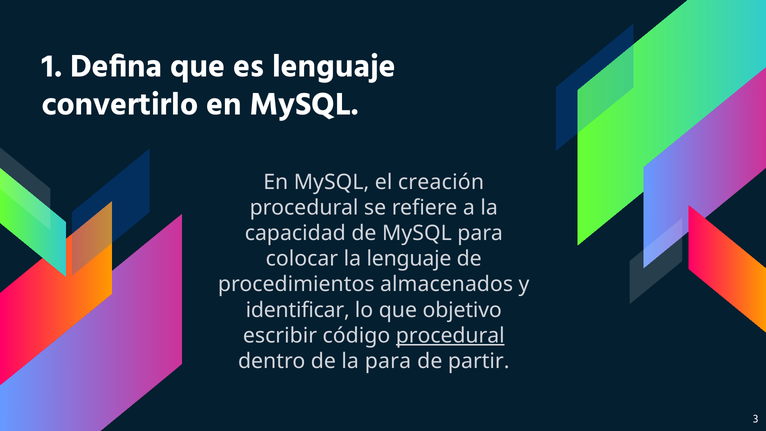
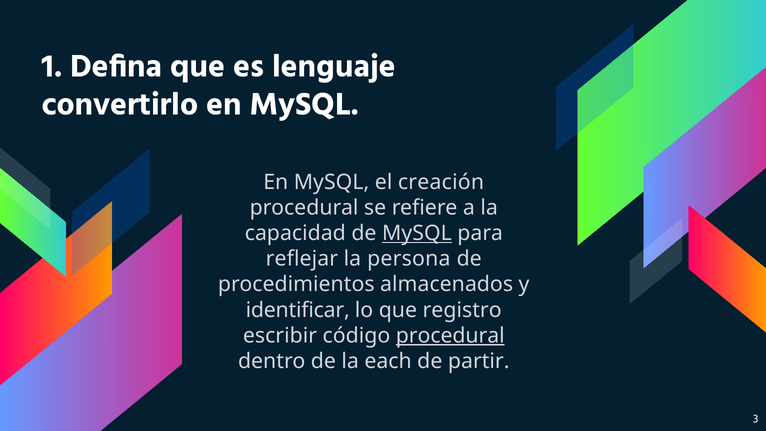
MySQL underline: none -> present (417, 233)
colocar: colocar -> reflejar (302, 259)
la lenguaje: lenguaje -> persona (409, 259)
objetivo: objetivo -> registro (462, 310)
la para: para -> each (388, 361)
